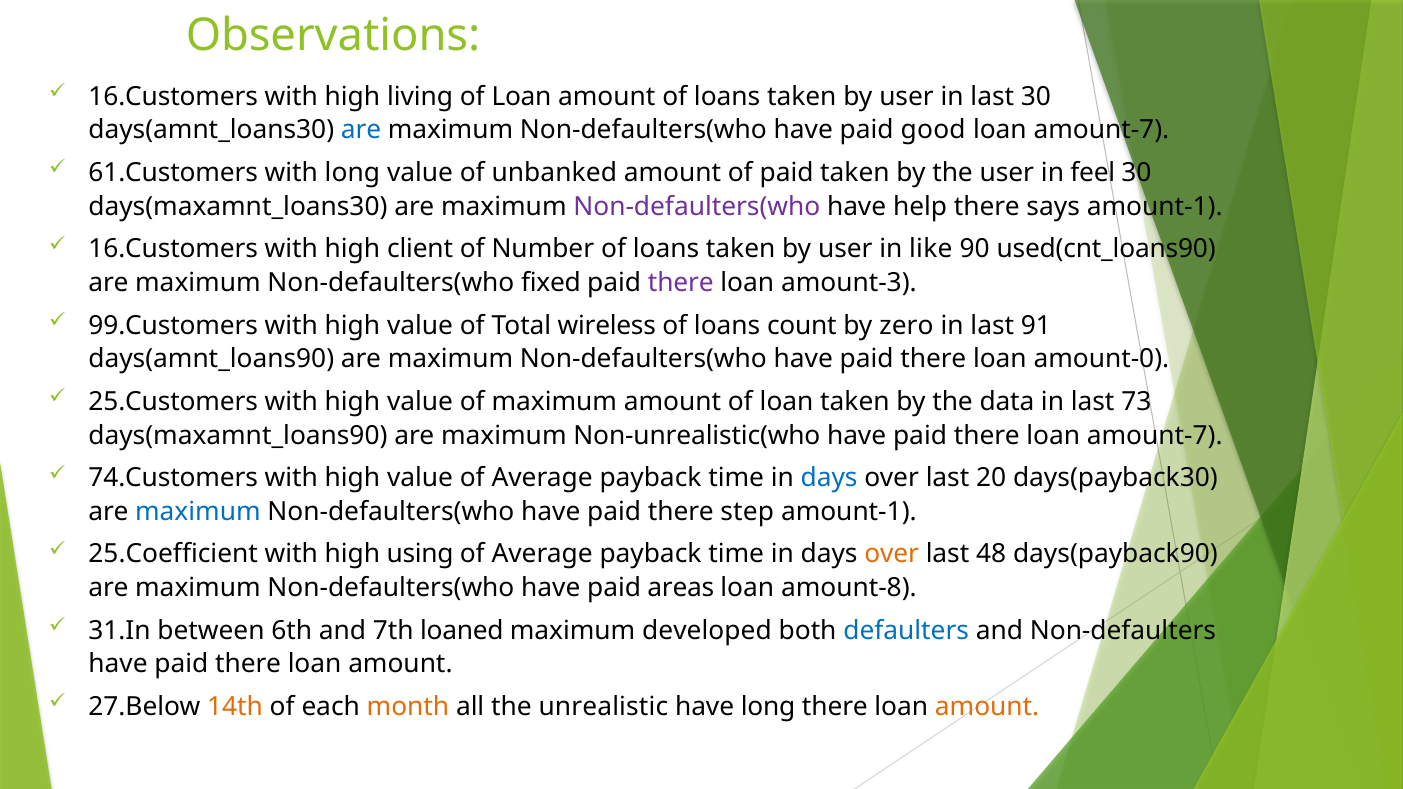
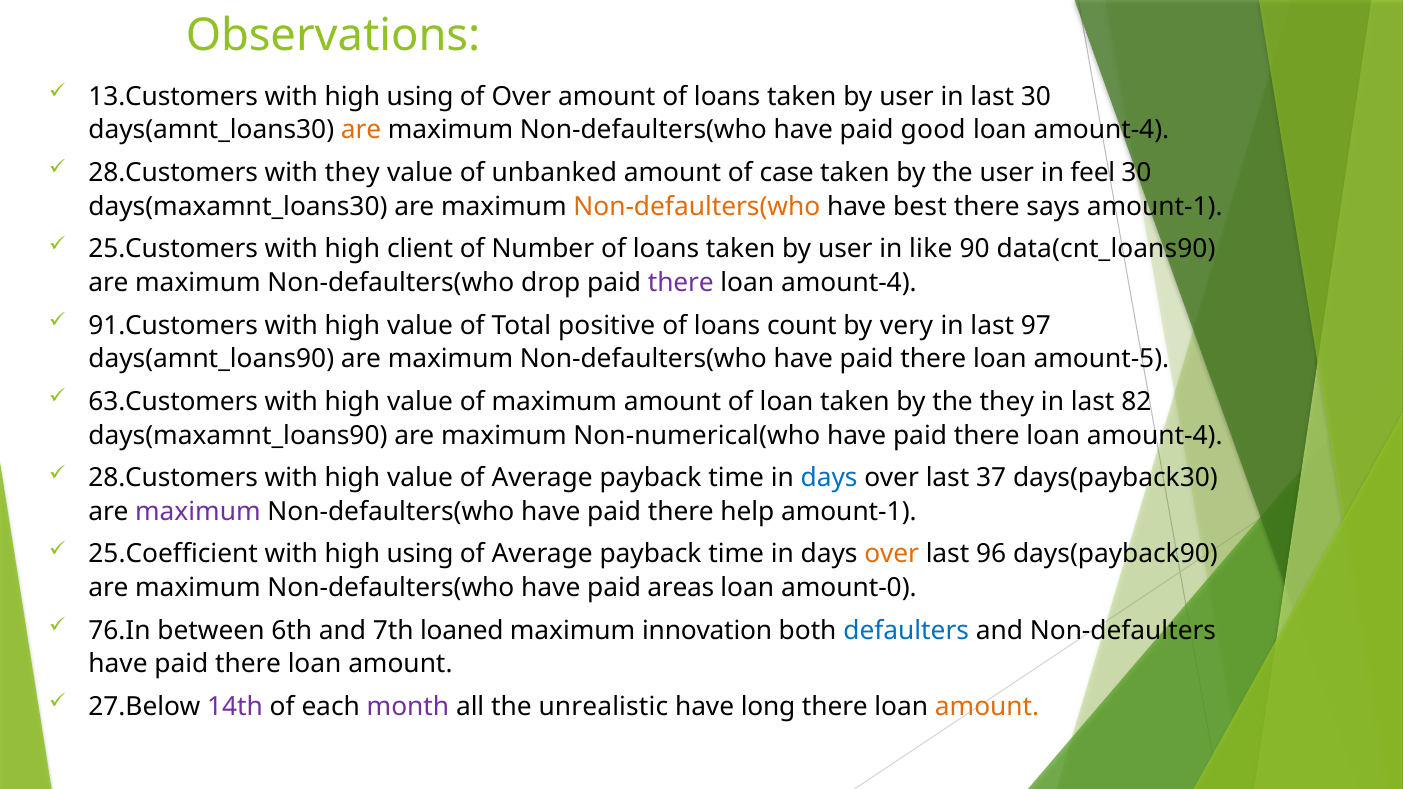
16.Customers: 16.Customers -> 13.Customers (173, 97)
living: living -> using (420, 97)
Loan: Loan -> Over (521, 97)
are colour: blue -> orange (361, 130)
amount-7: amount-7 -> amount-4 (1101, 130)
61.Customers: 61.Customers -> 28.Customers (173, 173)
with long: long -> they (352, 173)
of paid: paid -> case (787, 173)
Non-defaulters(who colour: purple -> orange (697, 207)
help: help -> best (920, 207)
16.Customers: 16.Customers -> 25.Customers (173, 249)
used(cnt_loans90: used(cnt_loans90 -> data(cnt_loans90 (1106, 249)
fixed: fixed -> drop (551, 283)
amount-3: amount-3 -> amount-4 (849, 283)
99.Customers: 99.Customers -> 91.Customers (173, 326)
wireless: wireless -> positive (607, 326)
zero: zero -> very (906, 326)
91: 91 -> 97 (1036, 326)
amount-0: amount-0 -> amount-5 (1101, 359)
25.Customers: 25.Customers -> 63.Customers (173, 402)
the data: data -> they (1007, 402)
73: 73 -> 82 (1136, 402)
Non-unrealistic(who: Non-unrealistic(who -> Non-numerical(who (697, 436)
amount-7: amount-7 -> amount-4 (1155, 436)
74.Customers: 74.Customers -> 28.Customers (173, 478)
20: 20 -> 37 (991, 478)
maximum colour: blue -> purple (198, 512)
step: step -> help (747, 512)
48: 48 -> 96 (991, 554)
amount-8: amount-8 -> amount-0 (849, 588)
31.In: 31.In -> 76.In (120, 631)
developed: developed -> innovation (707, 631)
14th colour: orange -> purple (235, 707)
month colour: orange -> purple (408, 707)
